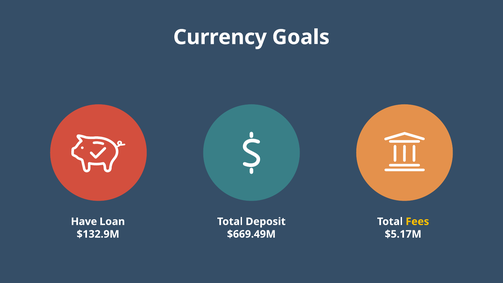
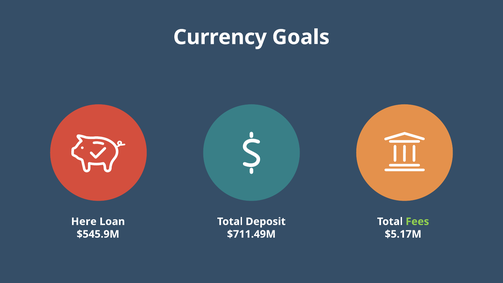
Have: Have -> Here (84, 222)
Fees colour: yellow -> light green (417, 222)
$132.9M: $132.9M -> $545.9M (98, 234)
$669.49M: $669.49M -> $711.49M (251, 234)
